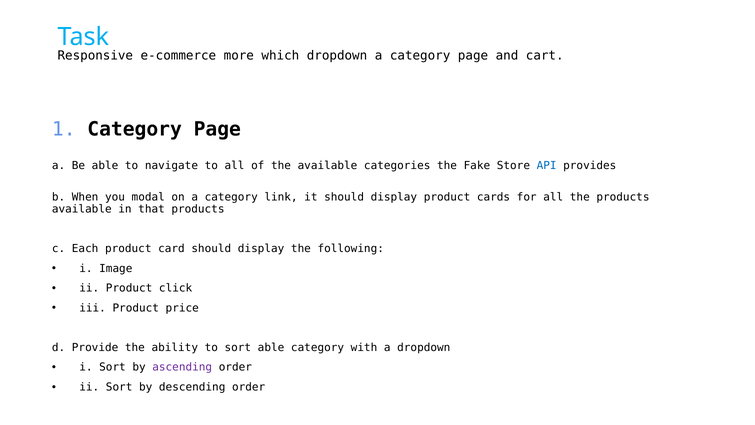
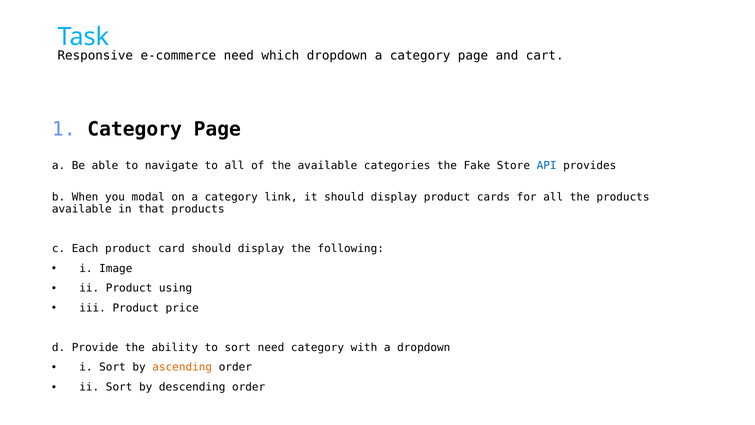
e-commerce more: more -> need (239, 56)
click: click -> using (176, 288)
sort able: able -> need (271, 347)
ascending colour: purple -> orange (182, 367)
